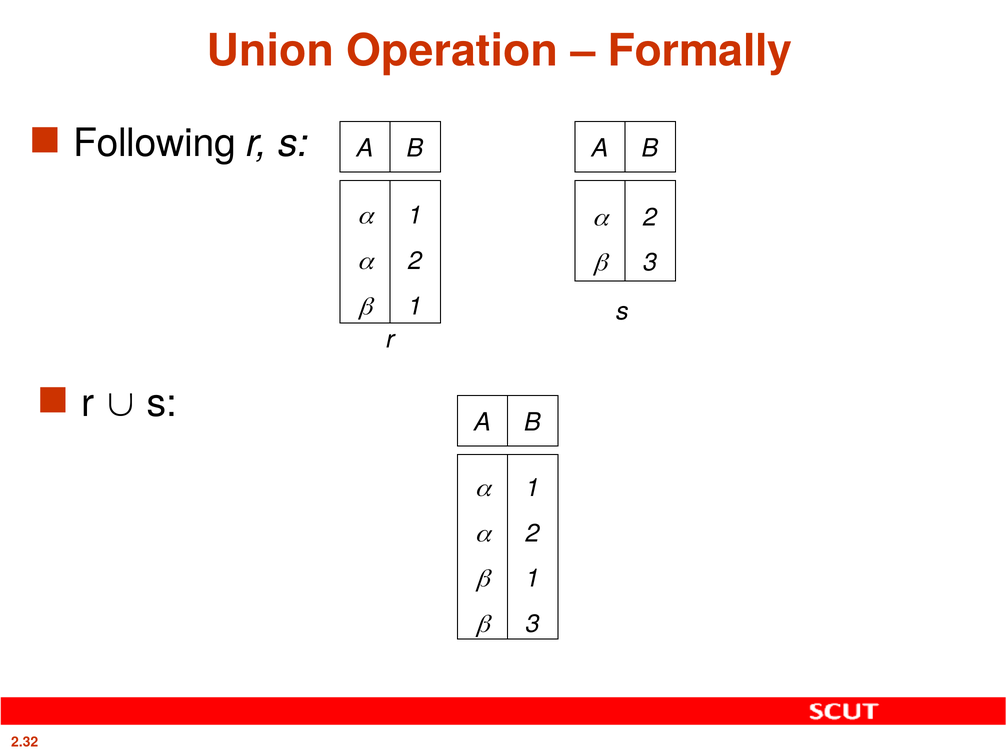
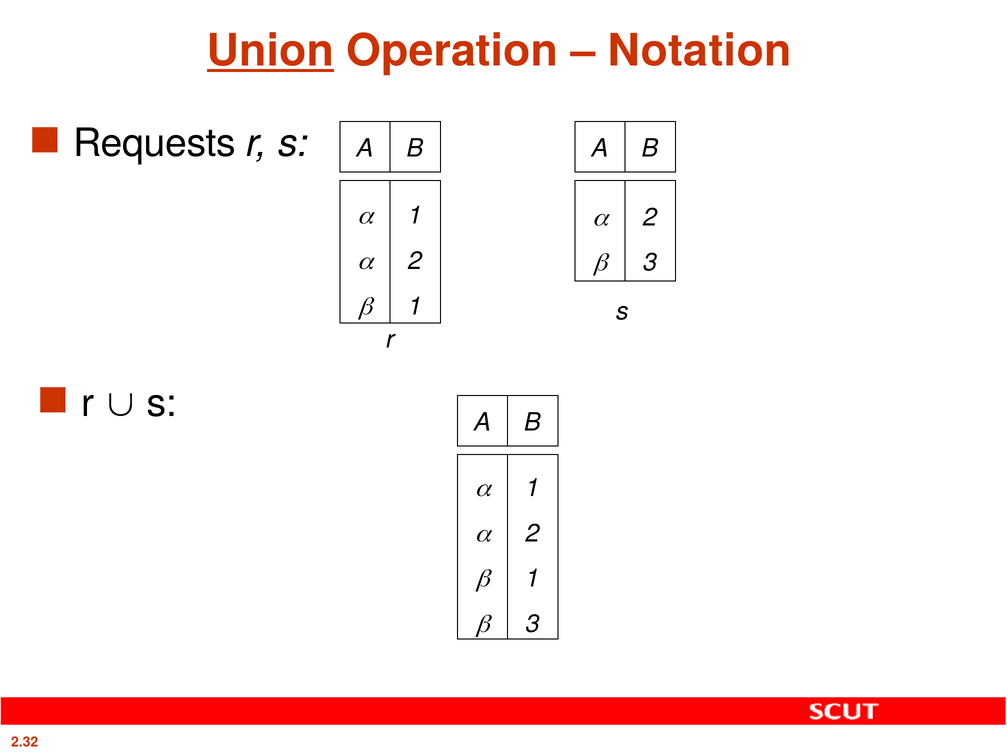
Union underline: none -> present (270, 51)
Formally: Formally -> Notation (700, 51)
Following: Following -> Requests (154, 143)
